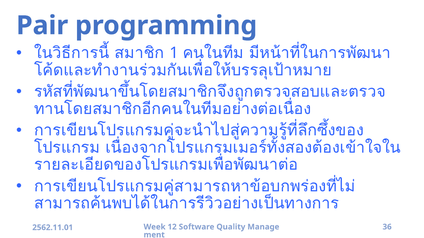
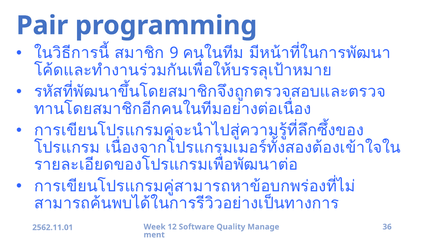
1: 1 -> 9 (174, 53)
